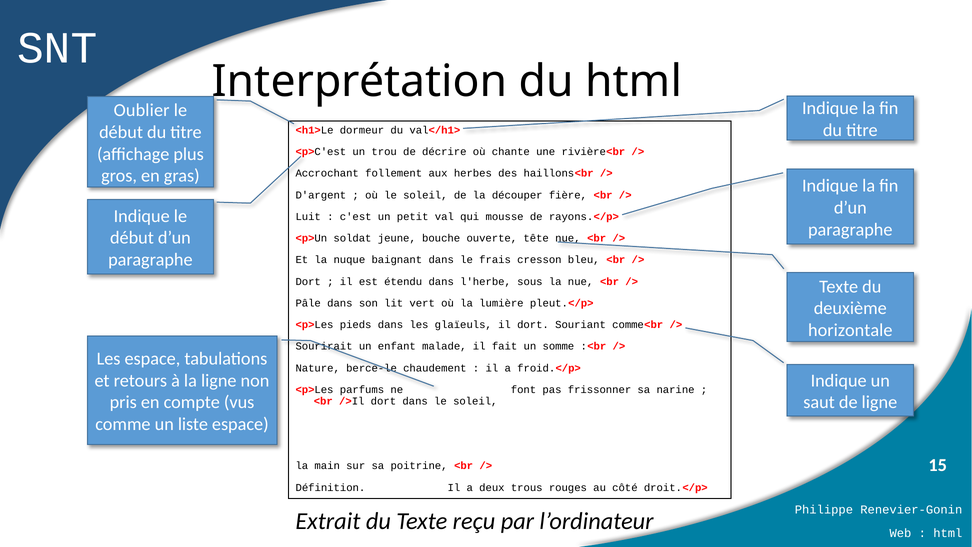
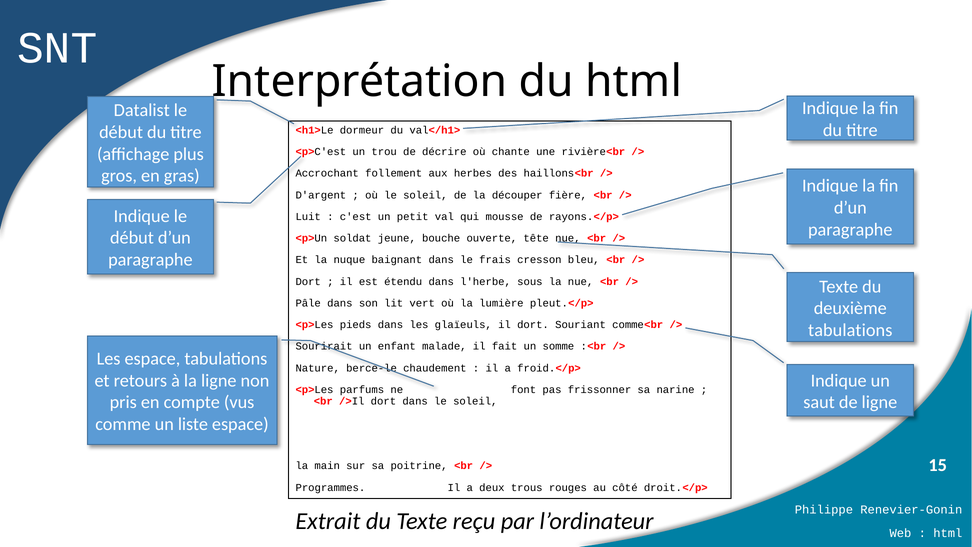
Oublier: Oublier -> Datalist (142, 110)
horizontale: horizontale -> tabulations (850, 330)
Définition: Définition -> Programmes (330, 487)
